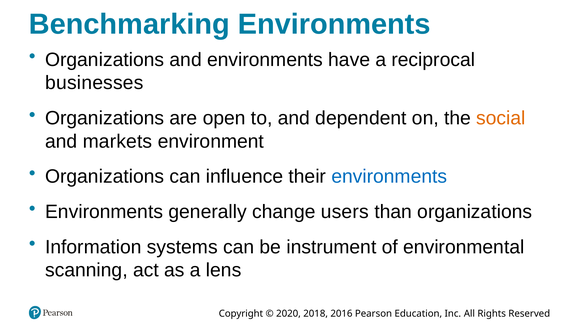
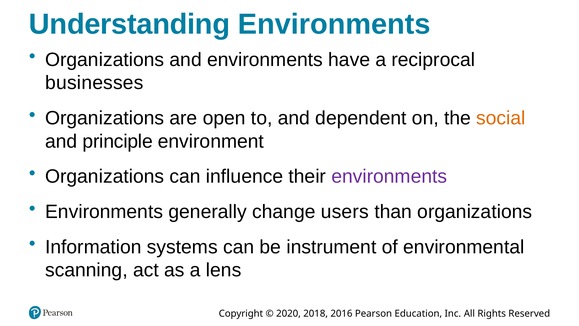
Benchmarking: Benchmarking -> Understanding (129, 24)
markets: markets -> principle (118, 141)
environments colour: blue -> purple (389, 176)
